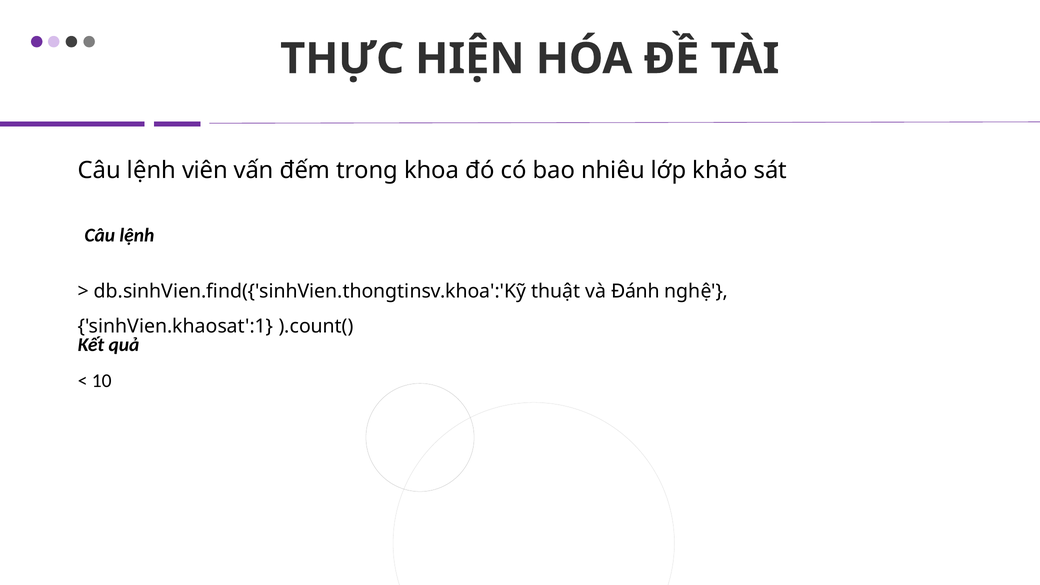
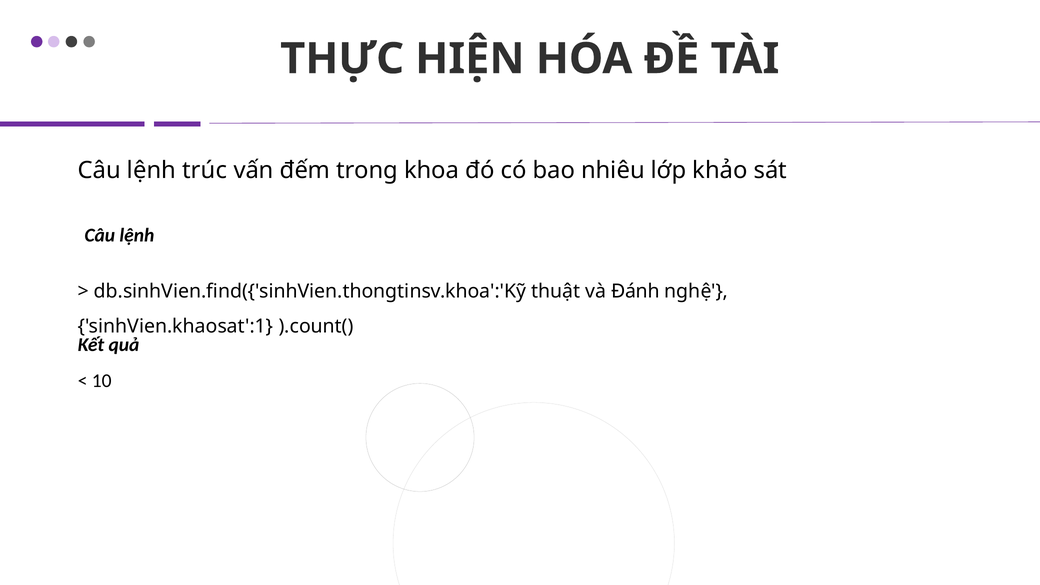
viên: viên -> trúc (205, 171)
